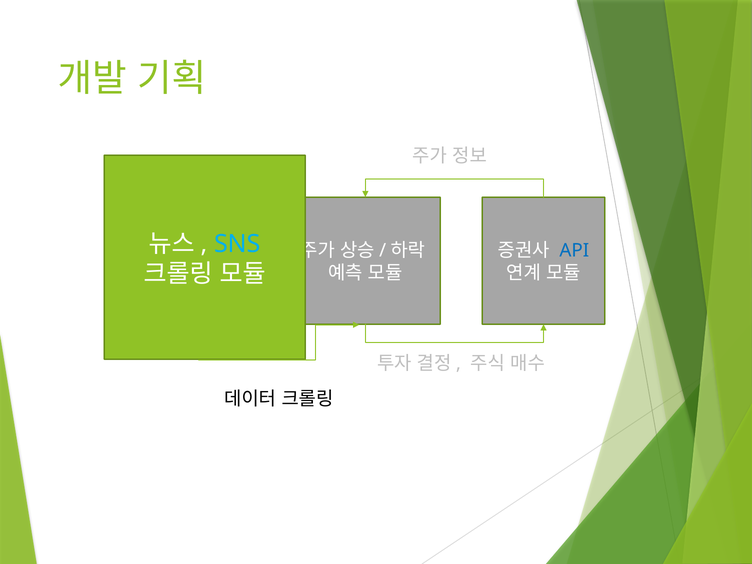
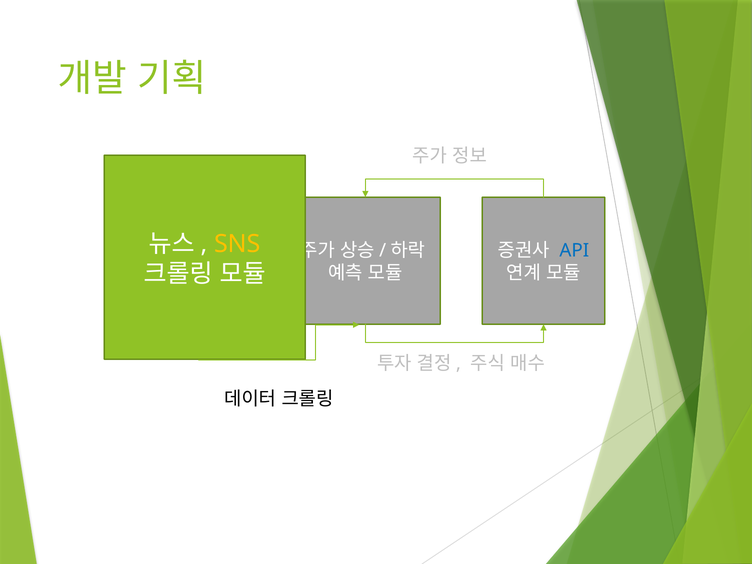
SNS colour: light blue -> yellow (237, 244)
